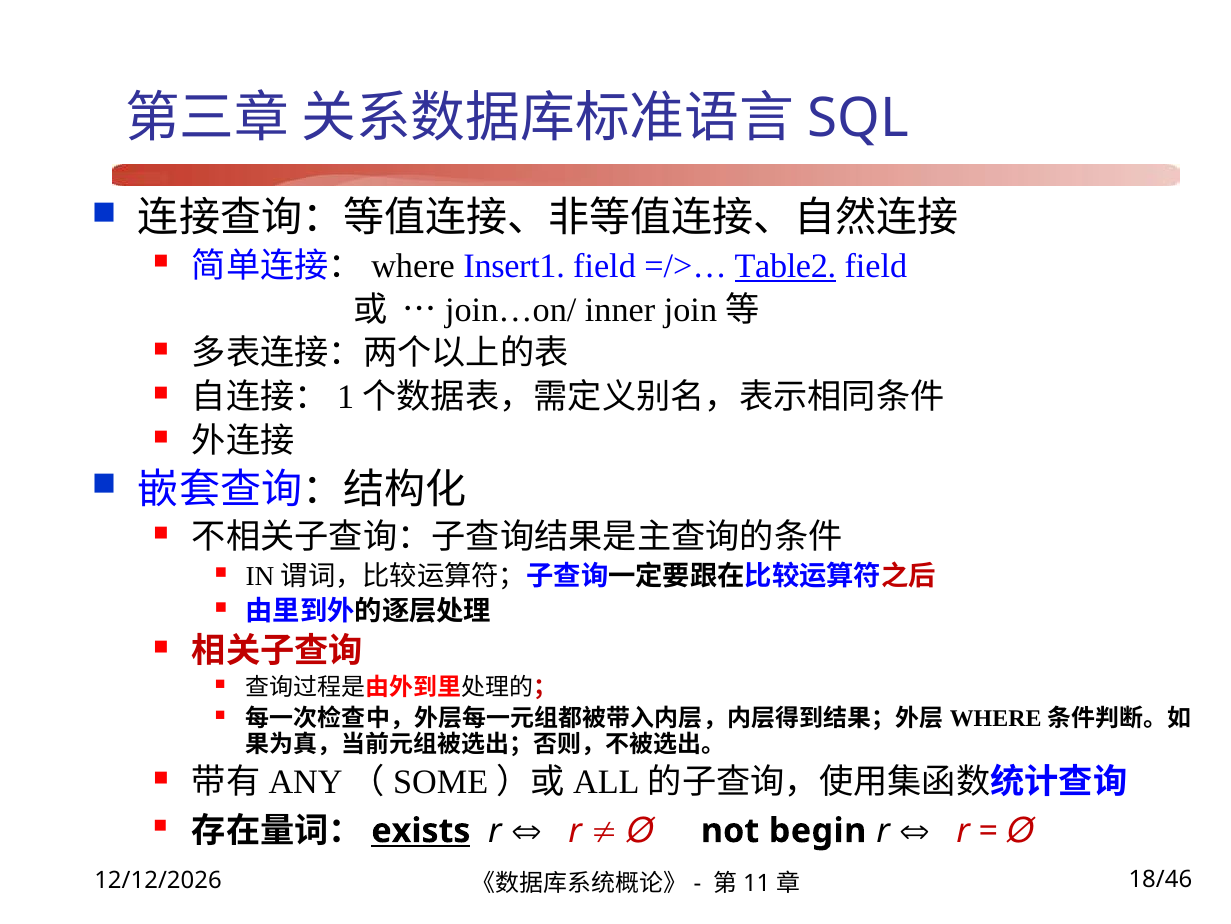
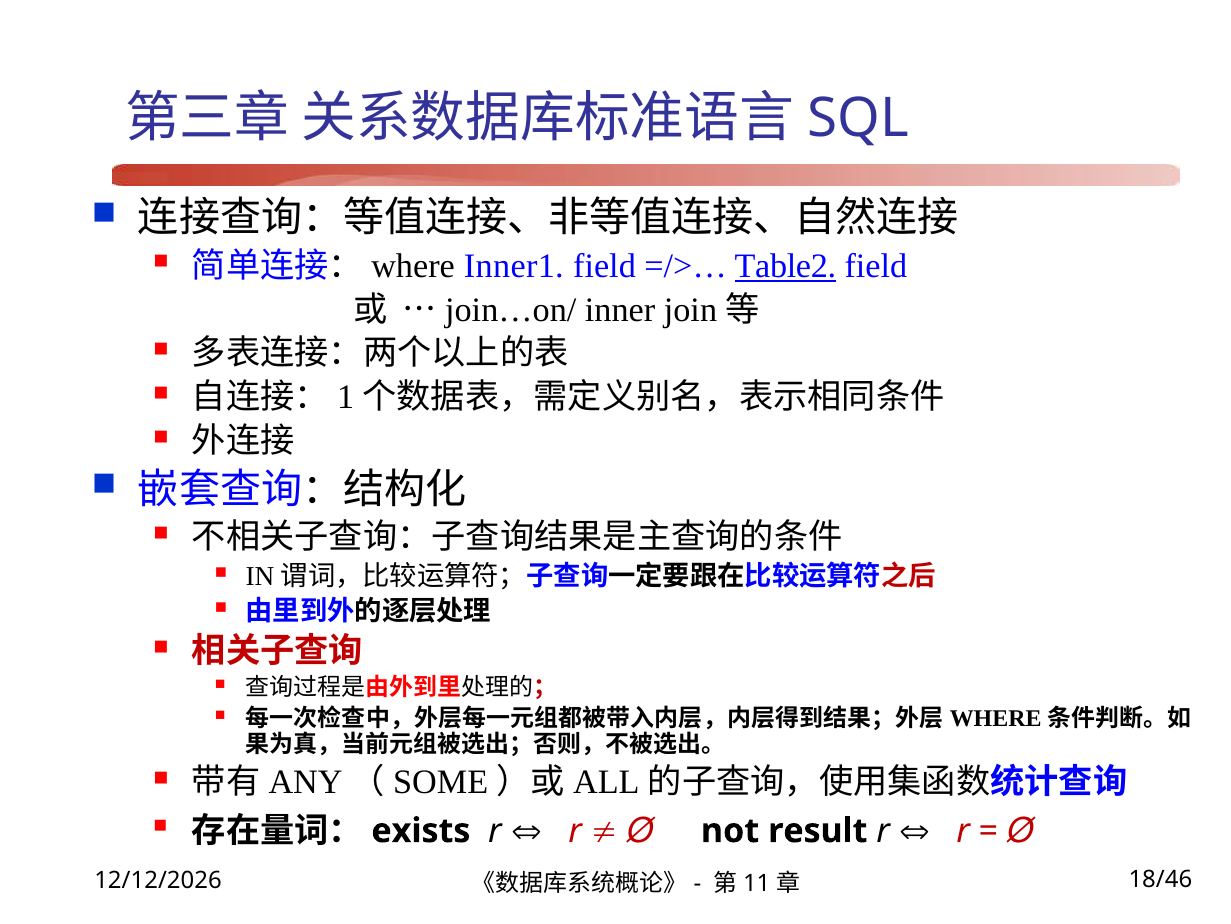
Insert1: Insert1 -> Inner1 (514, 266)
exists underline: present -> none (421, 830)
begin: begin -> result (818, 830)
